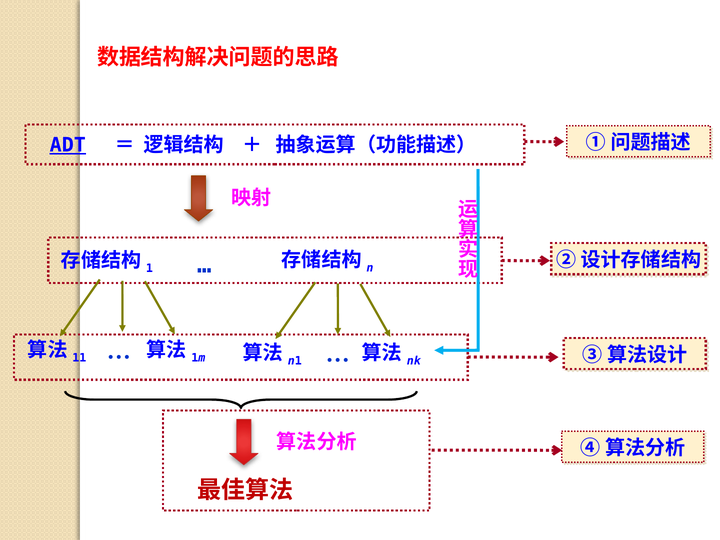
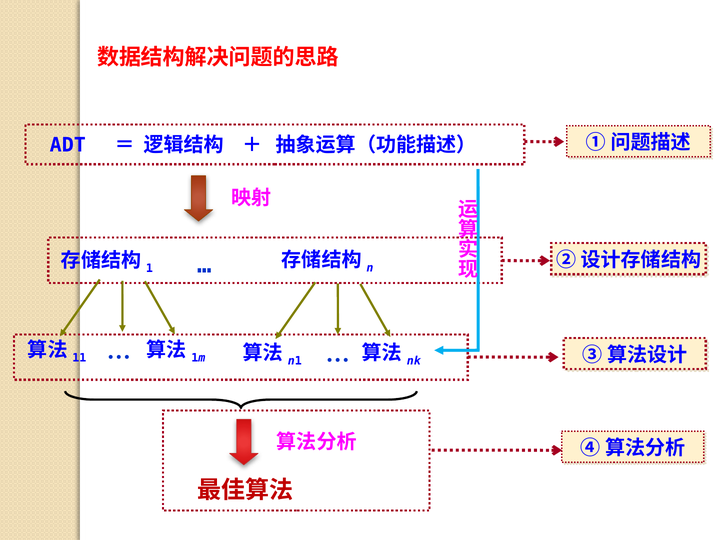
ADT underline: present -> none (68, 145)
